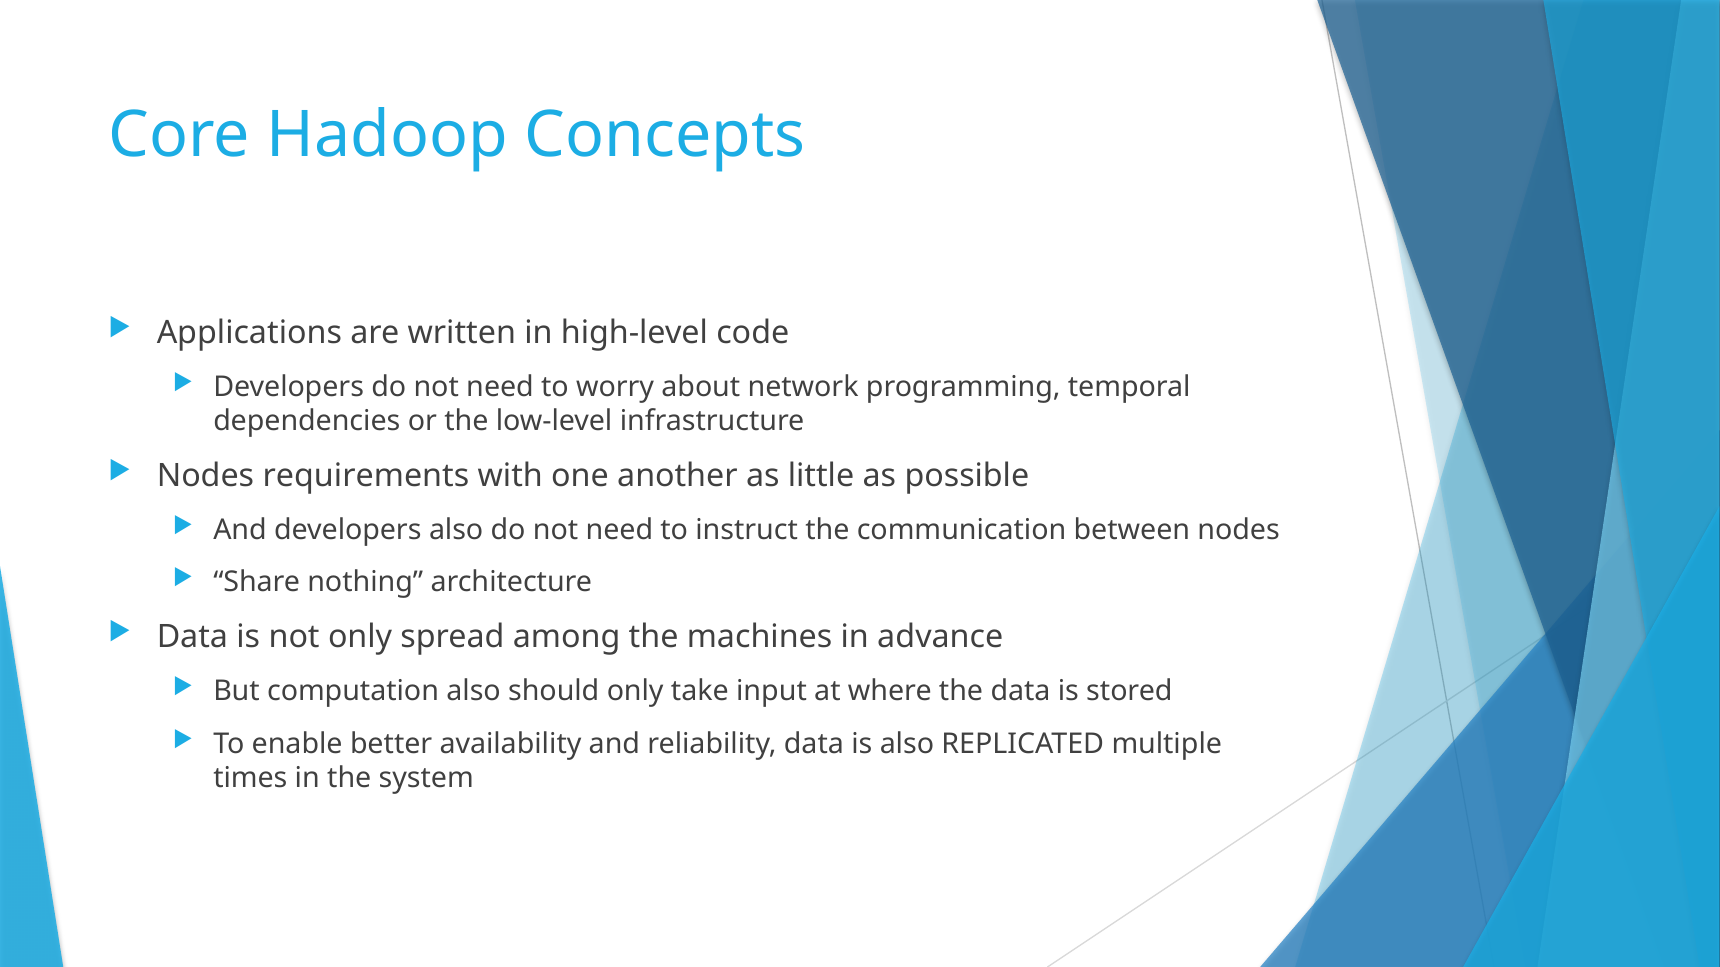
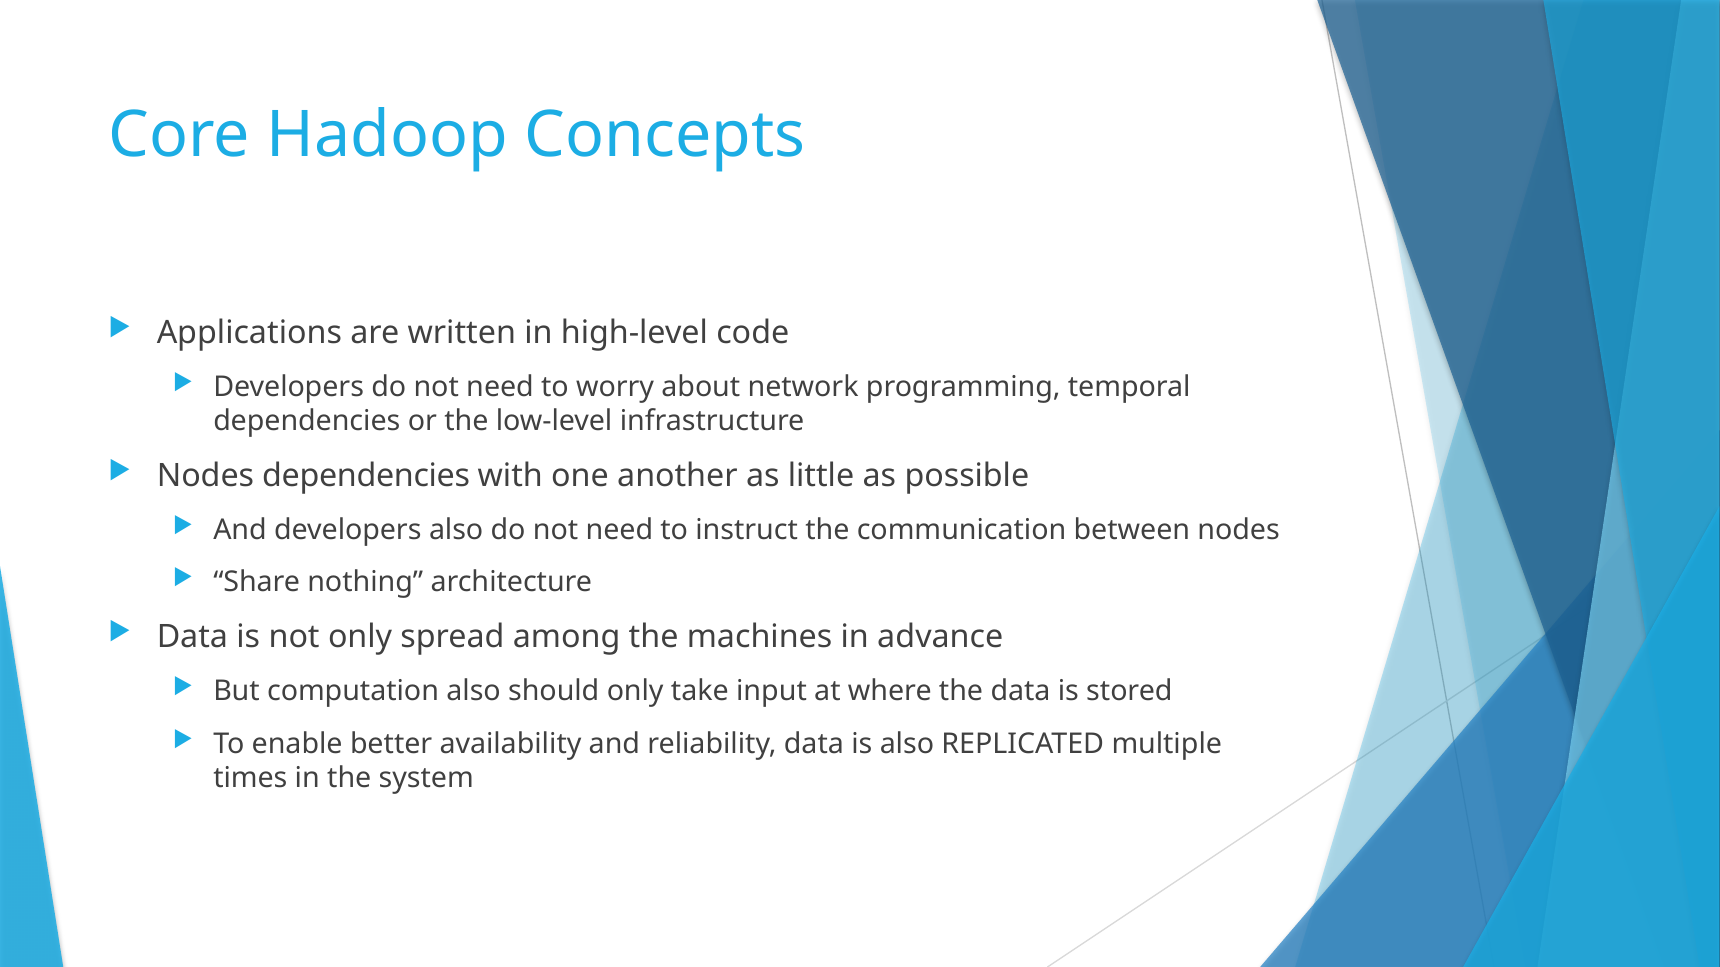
Nodes requirements: requirements -> dependencies (366, 476)
